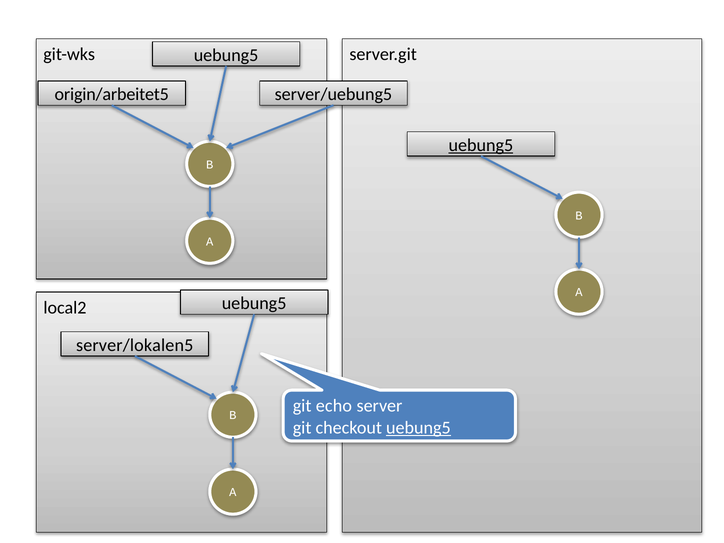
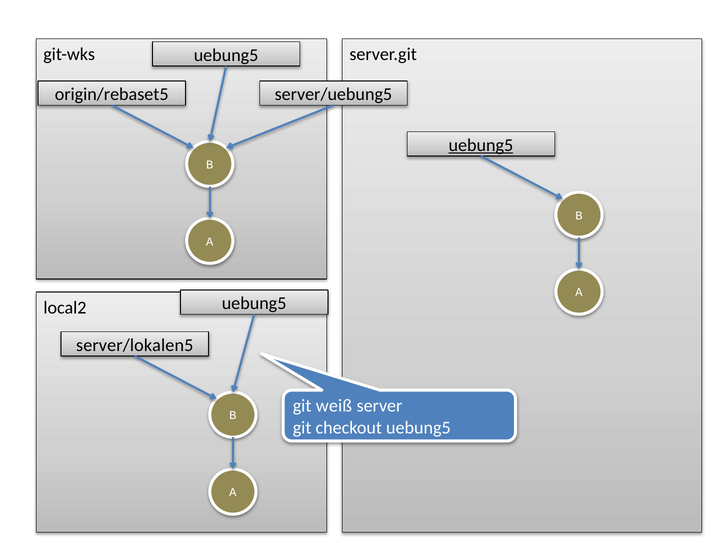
origin/arbeitet5: origin/arbeitet5 -> origin/rebaset5 (112, 94)
echo: echo -> weiß (334, 406)
uebung5 underline: present -> none (418, 428)
